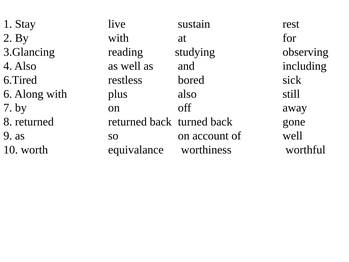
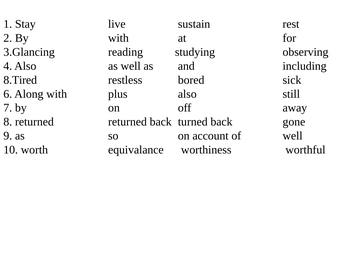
6.Tired: 6.Tired -> 8.Tired (20, 80)
